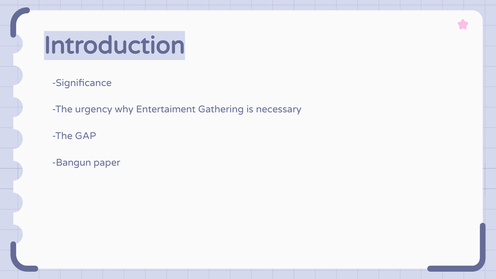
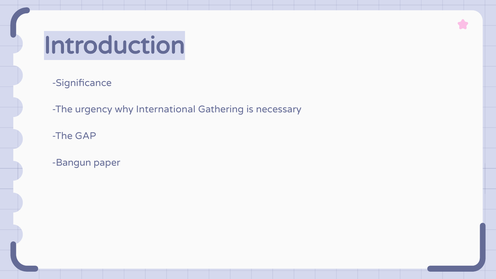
Entertaiment: Entertaiment -> International (166, 109)
